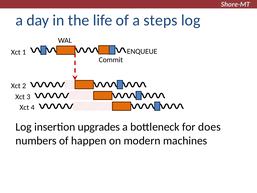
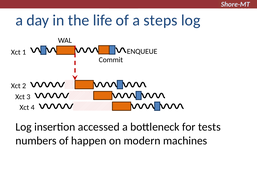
upgrades: upgrades -> accessed (99, 127)
does: does -> tests (209, 127)
